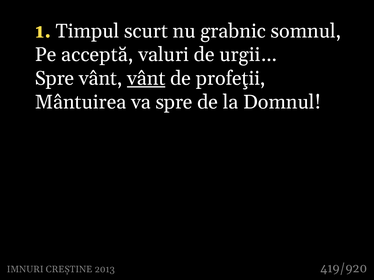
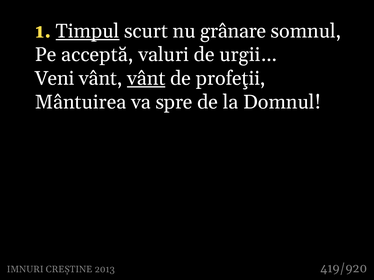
Timpul underline: none -> present (88, 31)
grabnic: grabnic -> grânare (233, 31)
Spre: Spre -> Veni (55, 79)
